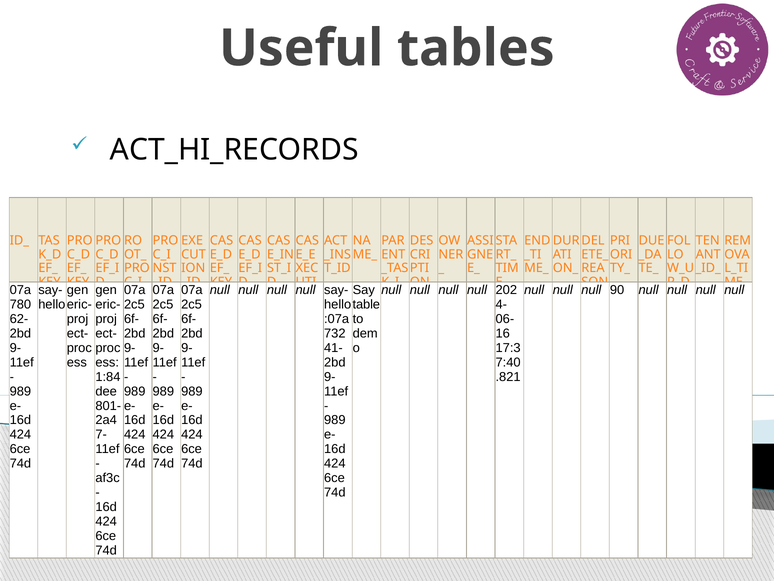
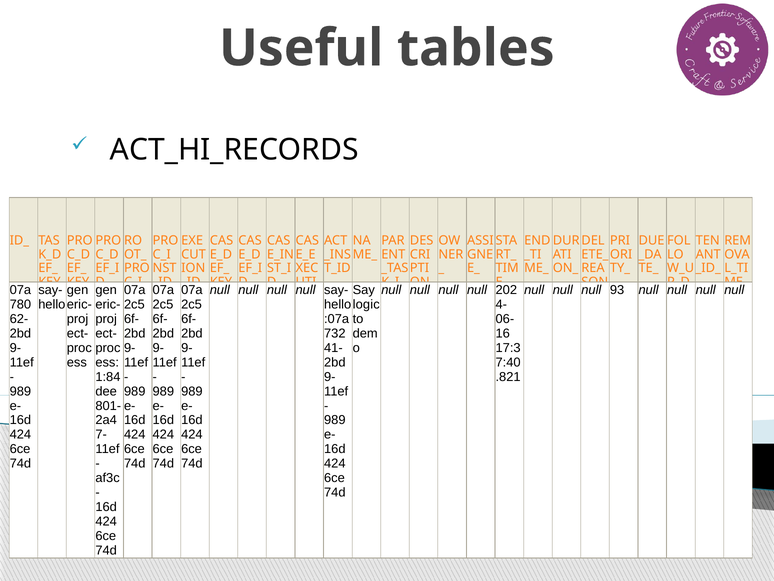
90: 90 -> 93 (617, 290)
table: table -> logic (366, 304)
